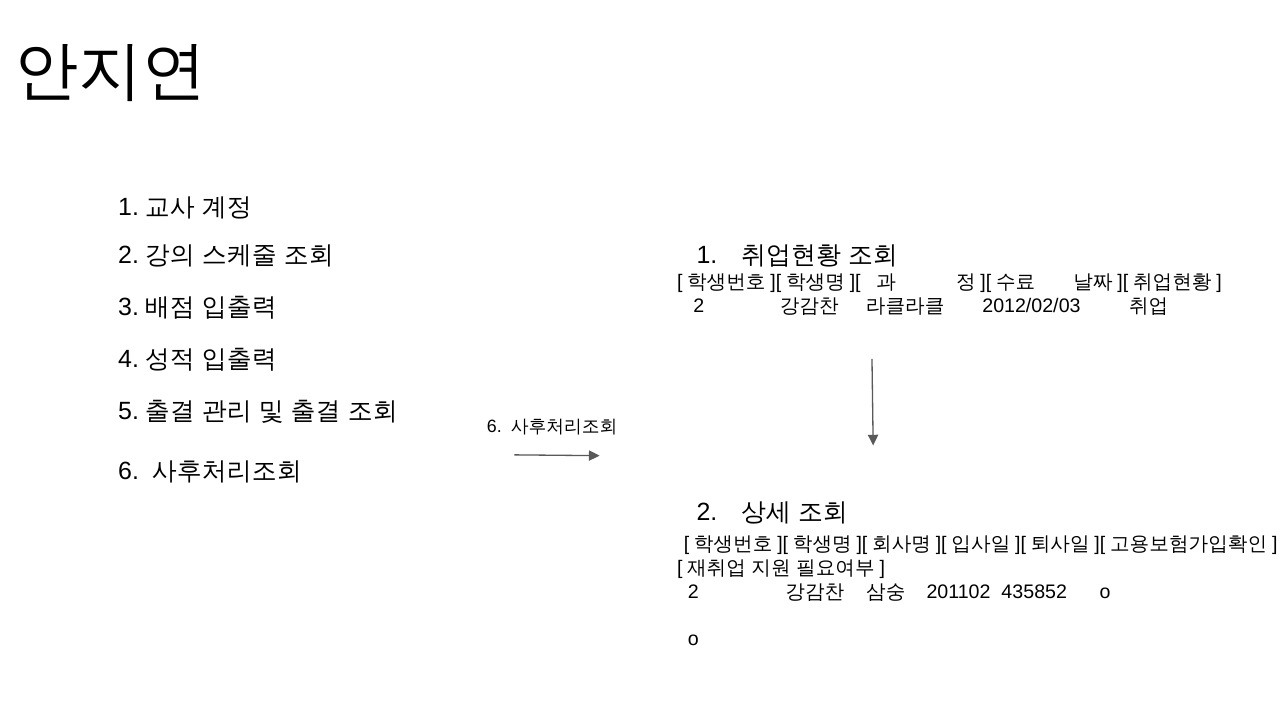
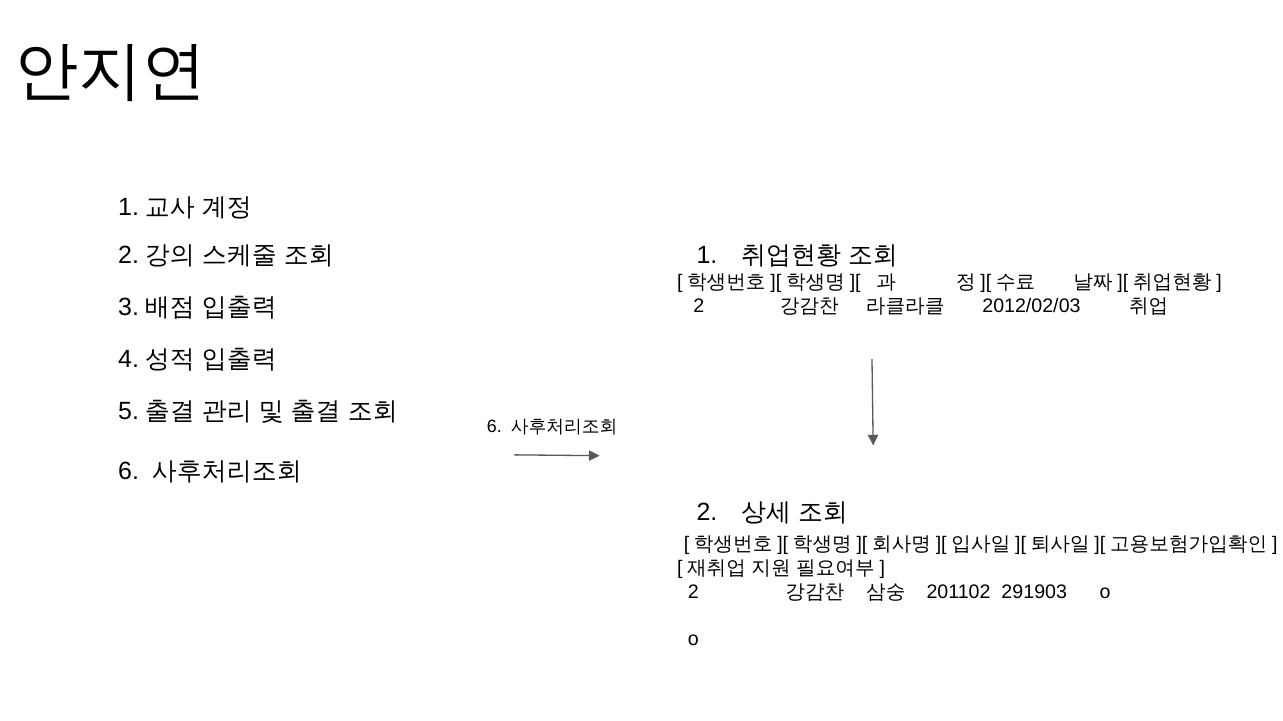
435852: 435852 -> 291903 (1034, 593)
